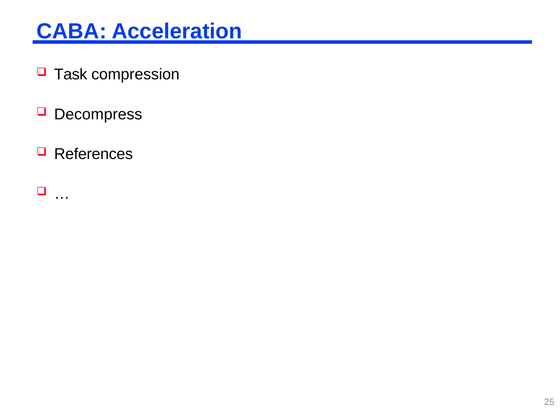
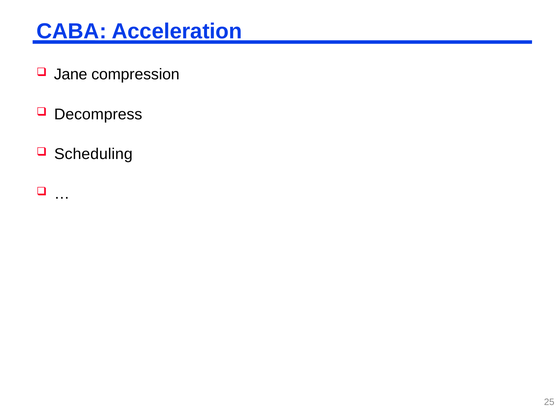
Task: Task -> Jane (71, 75)
References: References -> Scheduling (93, 154)
